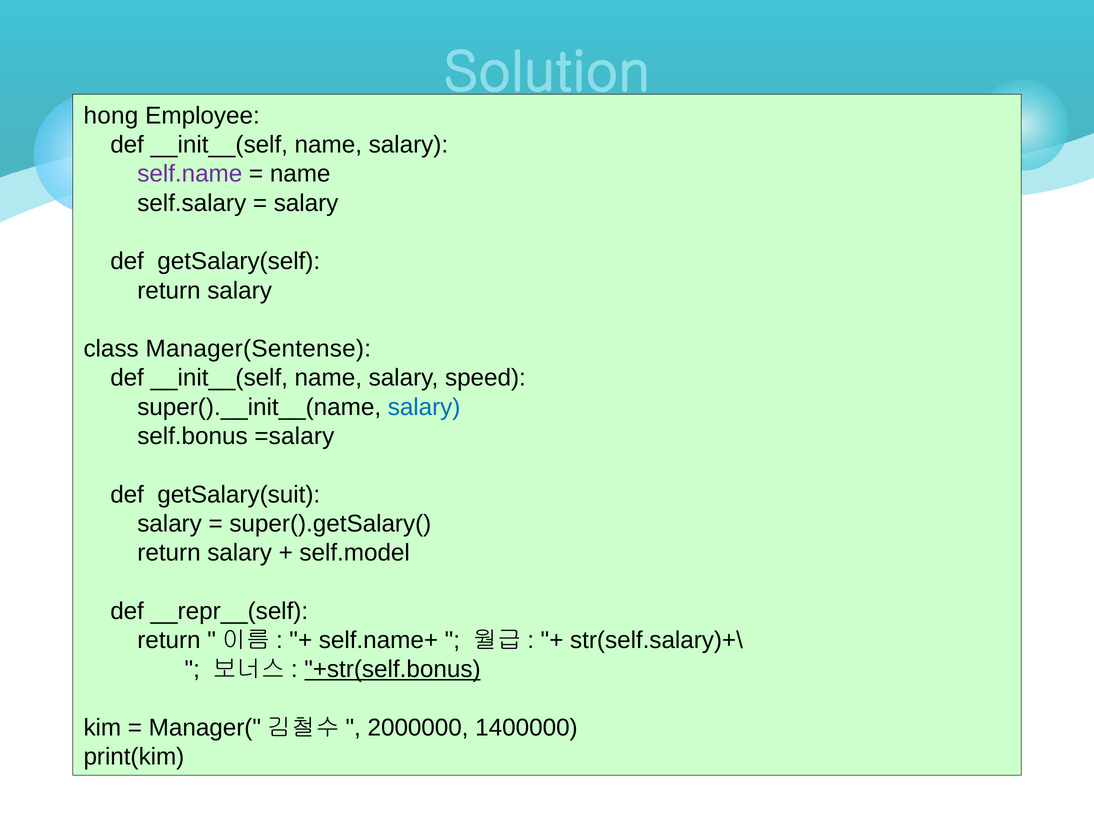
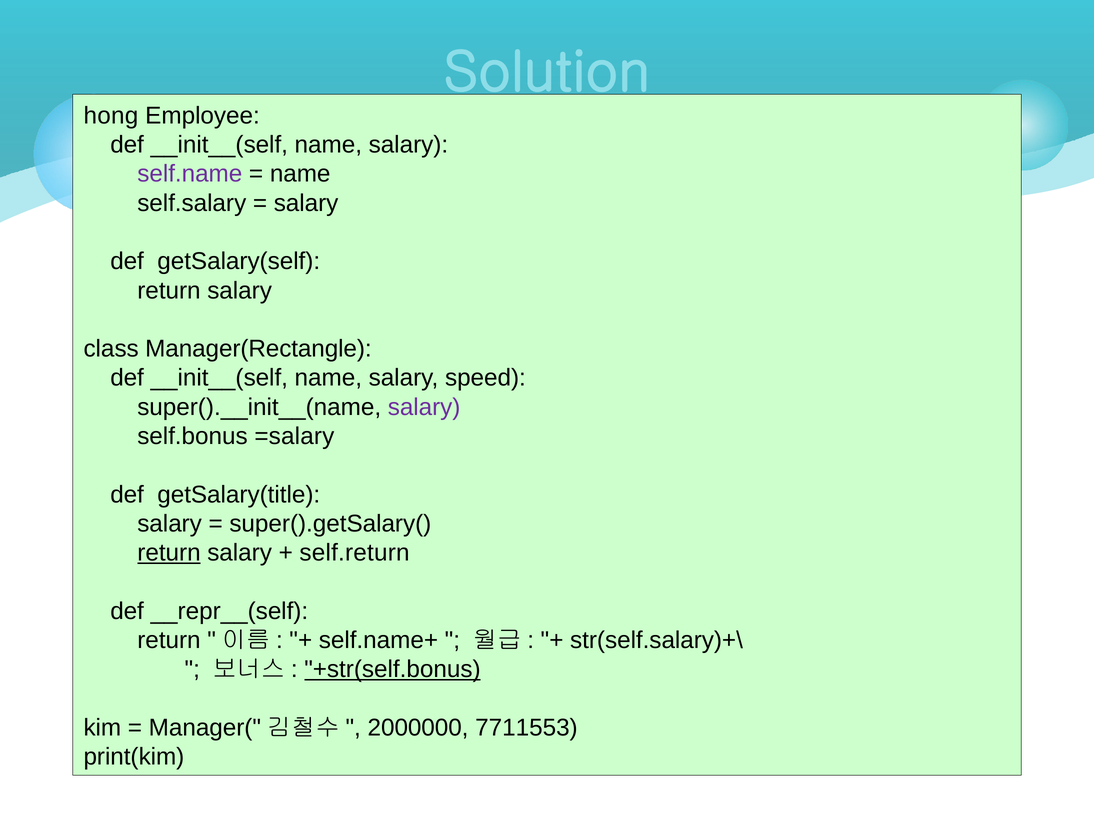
Manager(Sentense: Manager(Sentense -> Manager(Rectangle (258, 349)
salary colour: blue -> purple (424, 407)
getSalary(suit: getSalary(suit -> getSalary(title (239, 495)
return underline: none -> present (169, 553)
self.model: self.model -> self.return (355, 553)
1400000: 1400000 -> 7711553 (526, 728)
